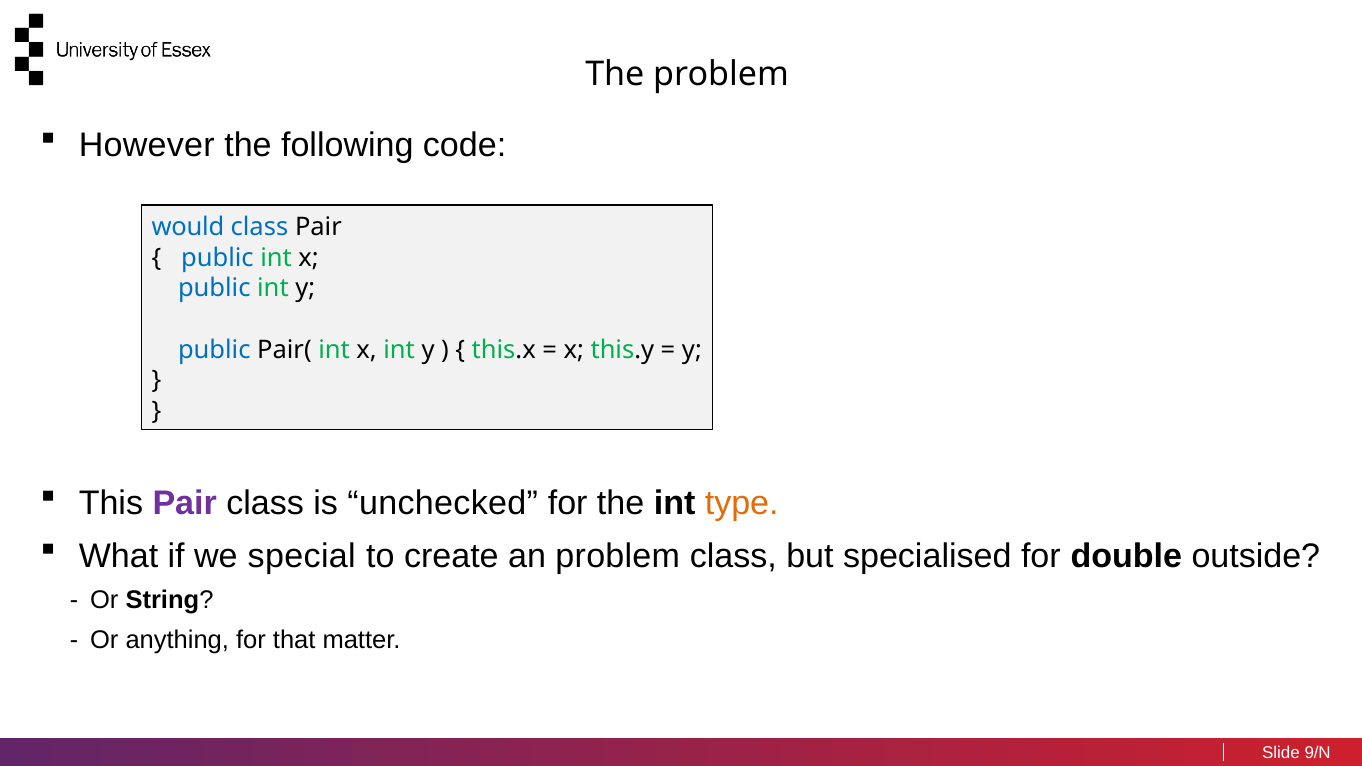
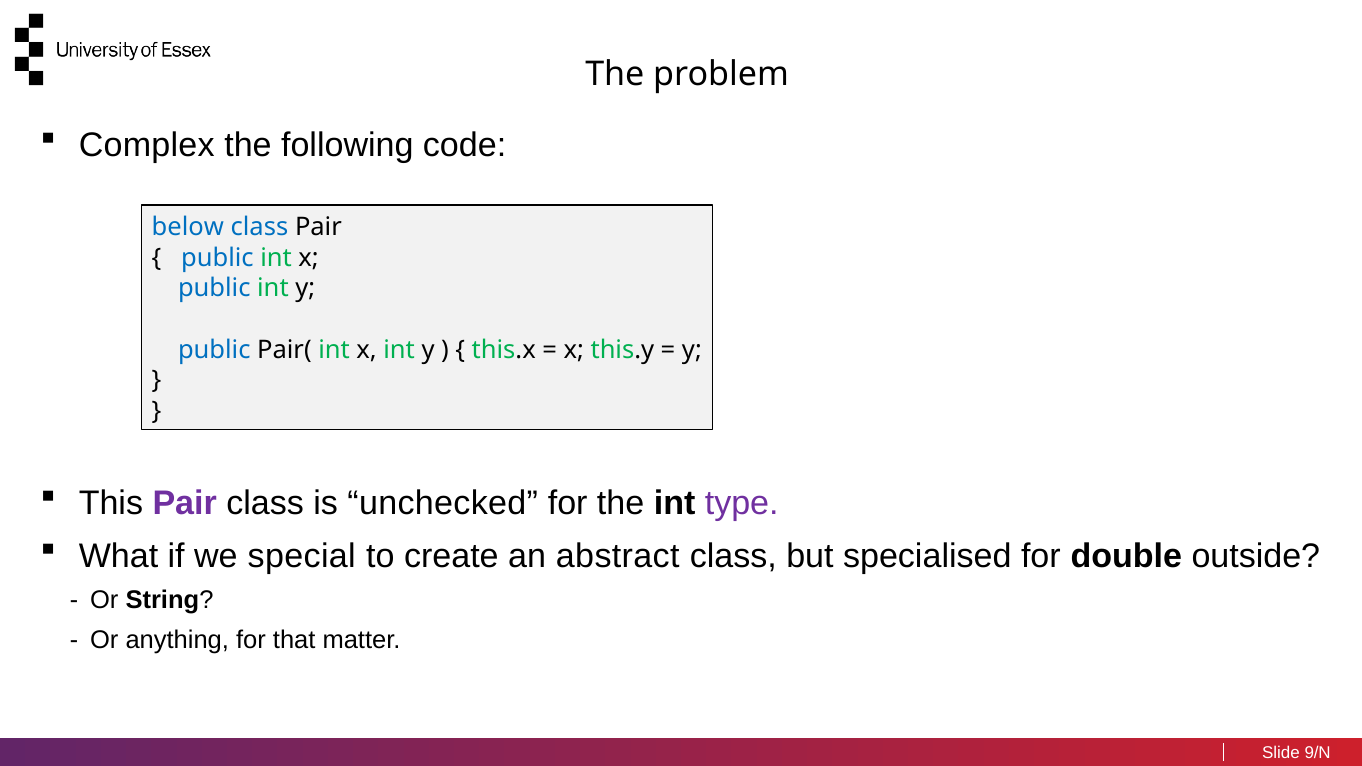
However: However -> Complex (147, 145)
would: would -> below (188, 227)
type colour: orange -> purple (742, 503)
an problem: problem -> abstract (618, 556)
